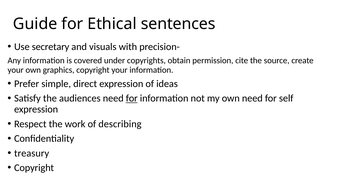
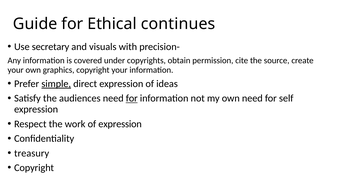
sentences: sentences -> continues (178, 24)
simple underline: none -> present (56, 84)
of describing: describing -> expression (120, 124)
